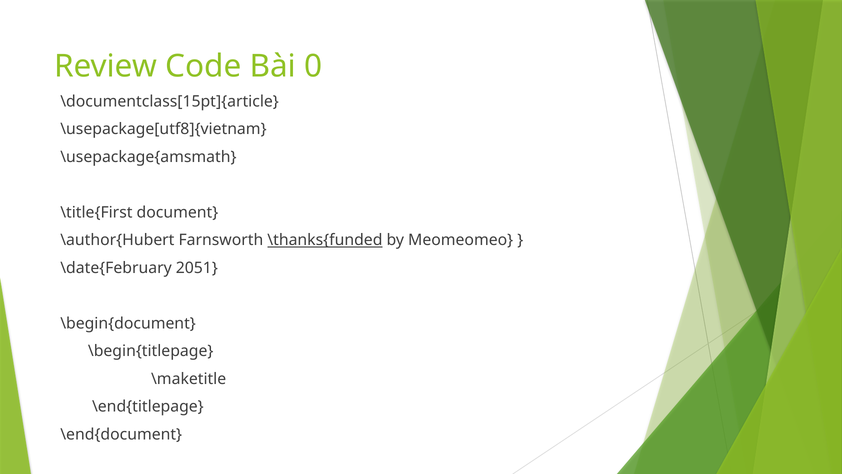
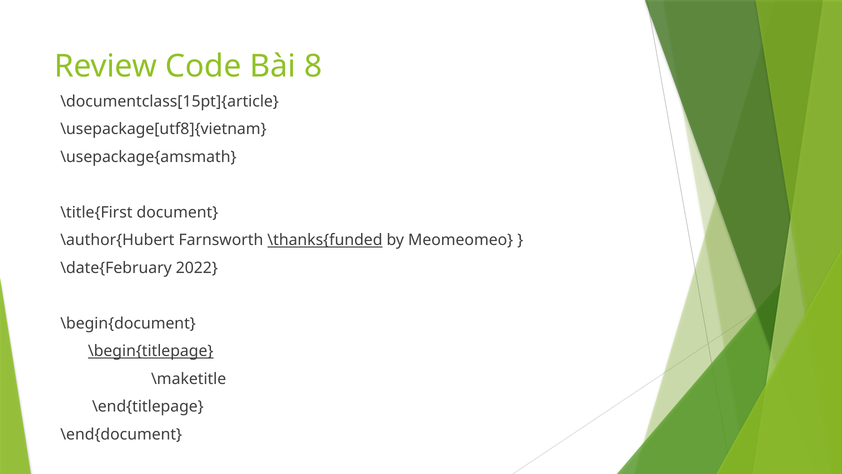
0: 0 -> 8 (313, 66)
2051: 2051 -> 2022 (197, 268)
\begin{titlepage underline: none -> present (151, 351)
